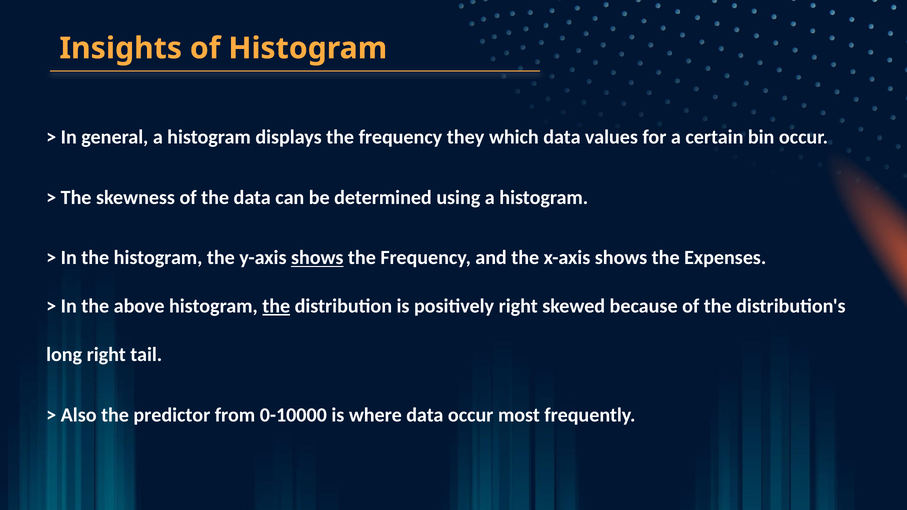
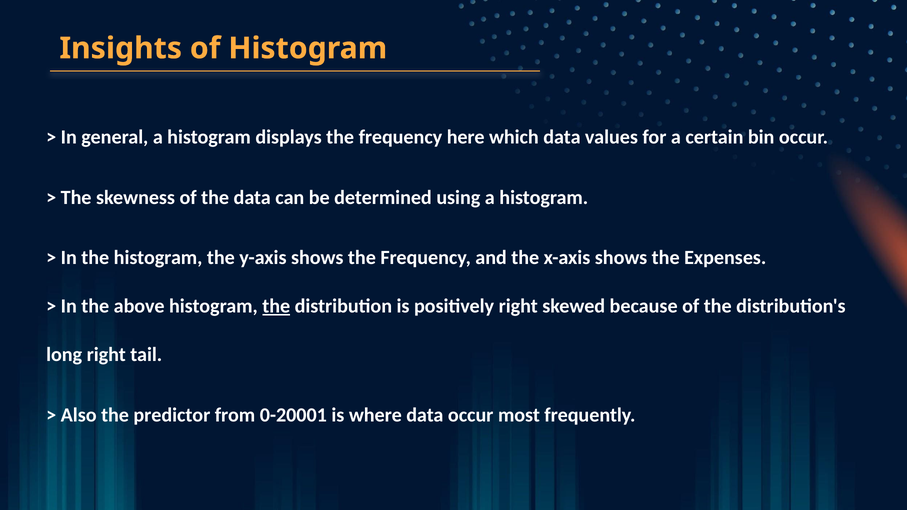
they: they -> here (466, 137)
shows underline: present -> none (317, 258)
0-10000: 0-10000 -> 0-20001 (293, 415)
